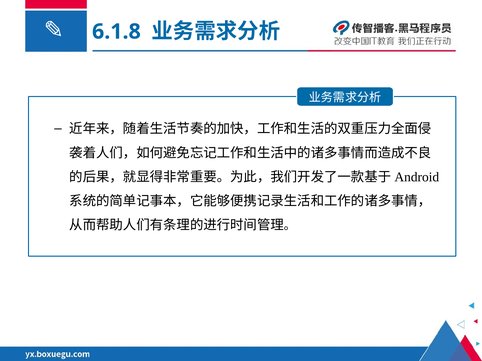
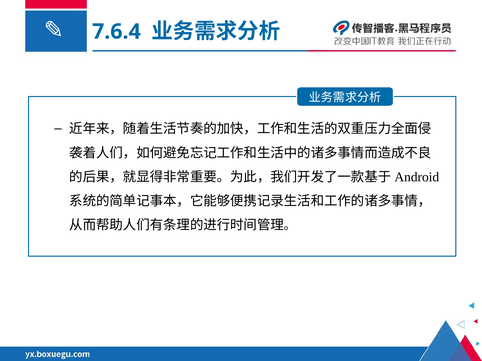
6.1.8: 6.1.8 -> 7.6.4 (116, 32)
